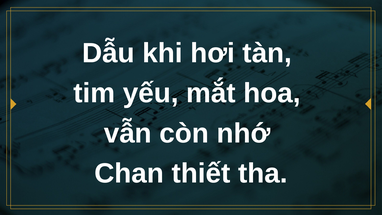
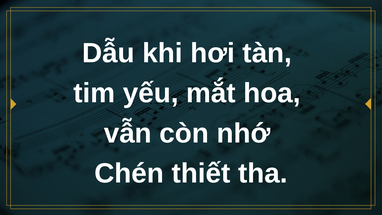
Chan: Chan -> Chén (129, 173)
